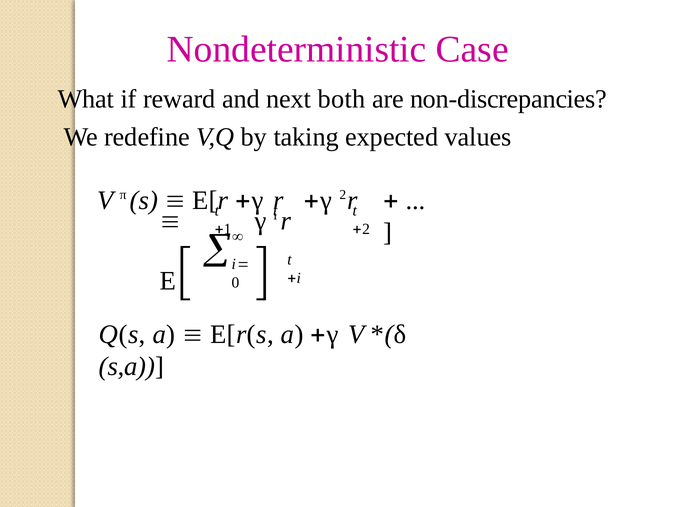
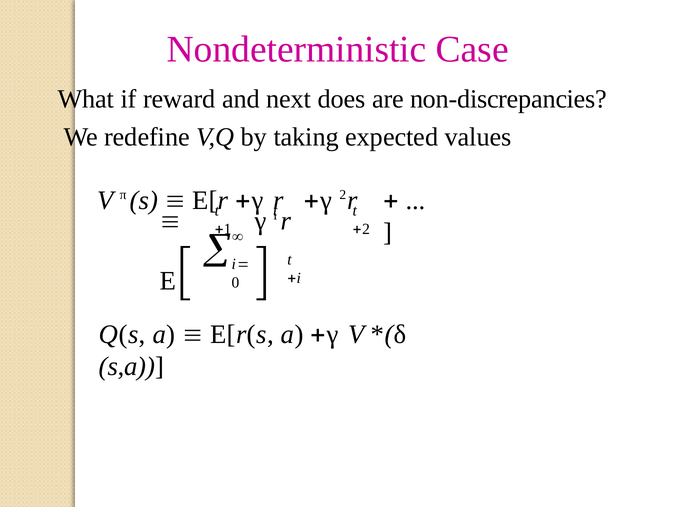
both: both -> does (342, 99)
